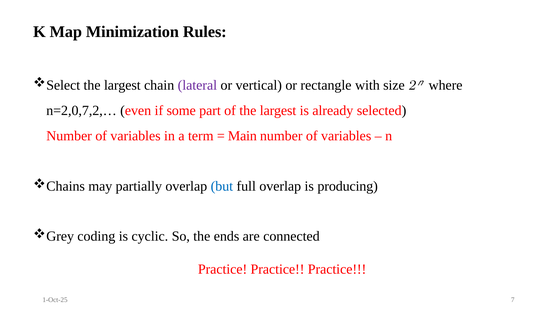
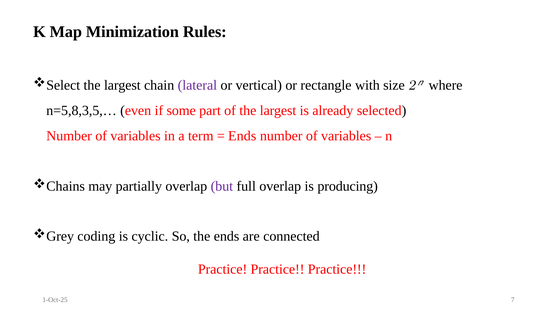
n=2,0,7,2,…: n=2,0,7,2,… -> n=5,8,3,5,… (82, 110)
Main: Main -> Ends (242, 135)
but colour: blue -> purple (222, 186)
